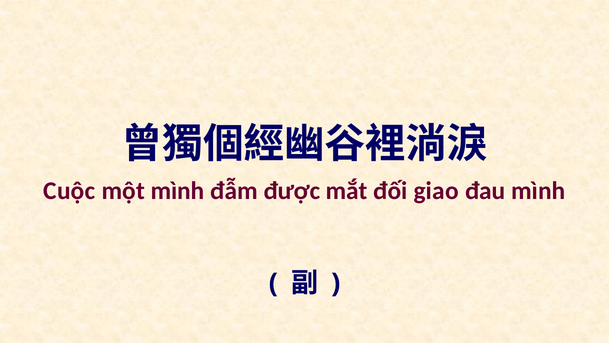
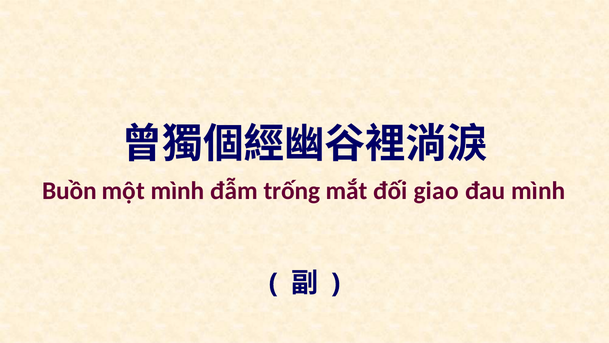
Cuộc: Cuộc -> Buồn (70, 190)
được: được -> trống (292, 190)
